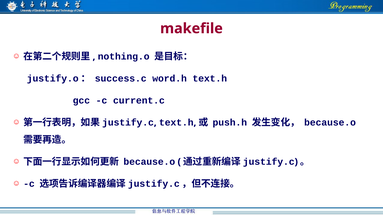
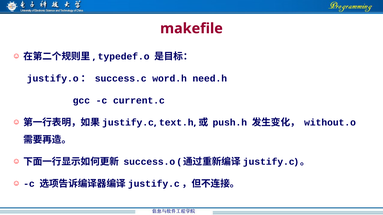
nothing.o: nothing.o -> typedef.o (124, 57)
word.h text.h: text.h -> need.h (210, 79)
because.o: because.o -> without.o (330, 123)
because.o: because.o -> success.o (149, 162)
